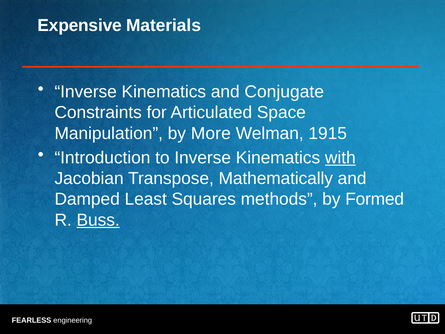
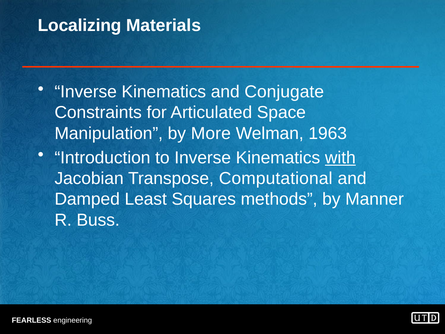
Expensive: Expensive -> Localizing (80, 25)
1915: 1915 -> 1963 (328, 133)
Mathematically: Mathematically -> Computational (276, 178)
Formed: Formed -> Manner (375, 199)
Buss underline: present -> none (98, 220)
